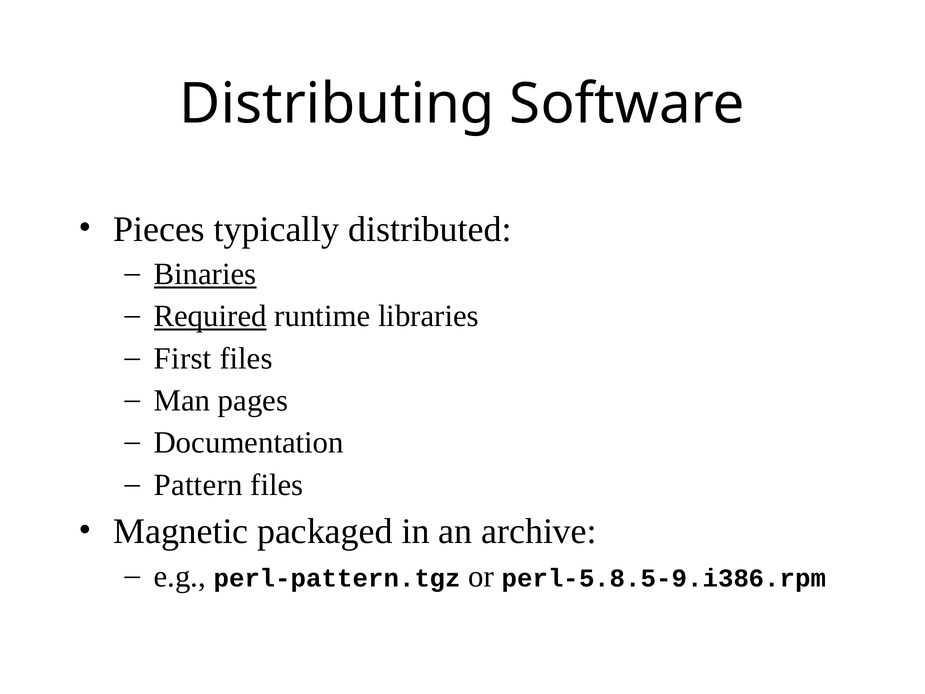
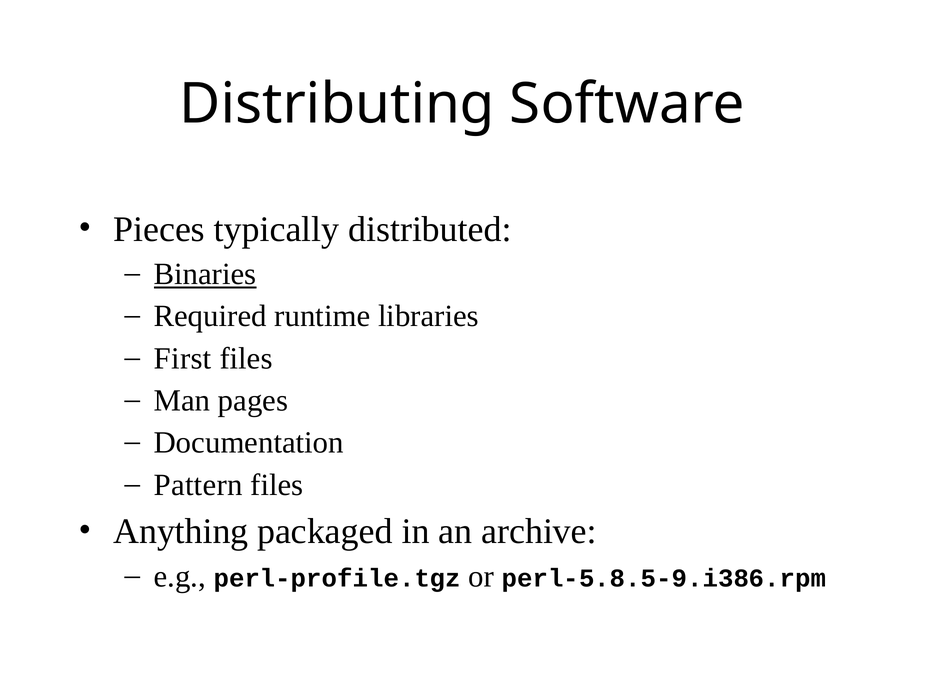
Required underline: present -> none (210, 316)
Magnetic: Magnetic -> Anything (181, 531)
perl-pattern.tgz: perl-pattern.tgz -> perl-profile.tgz (337, 578)
